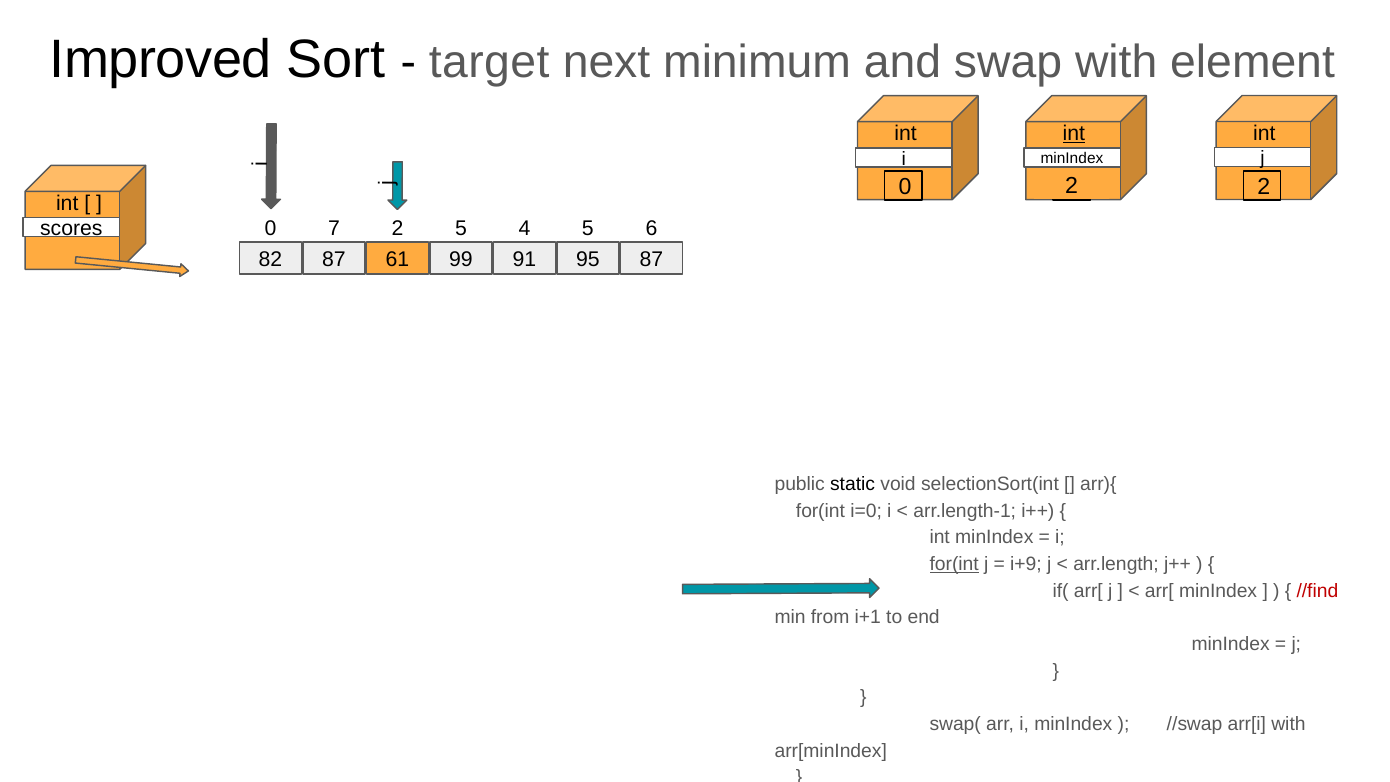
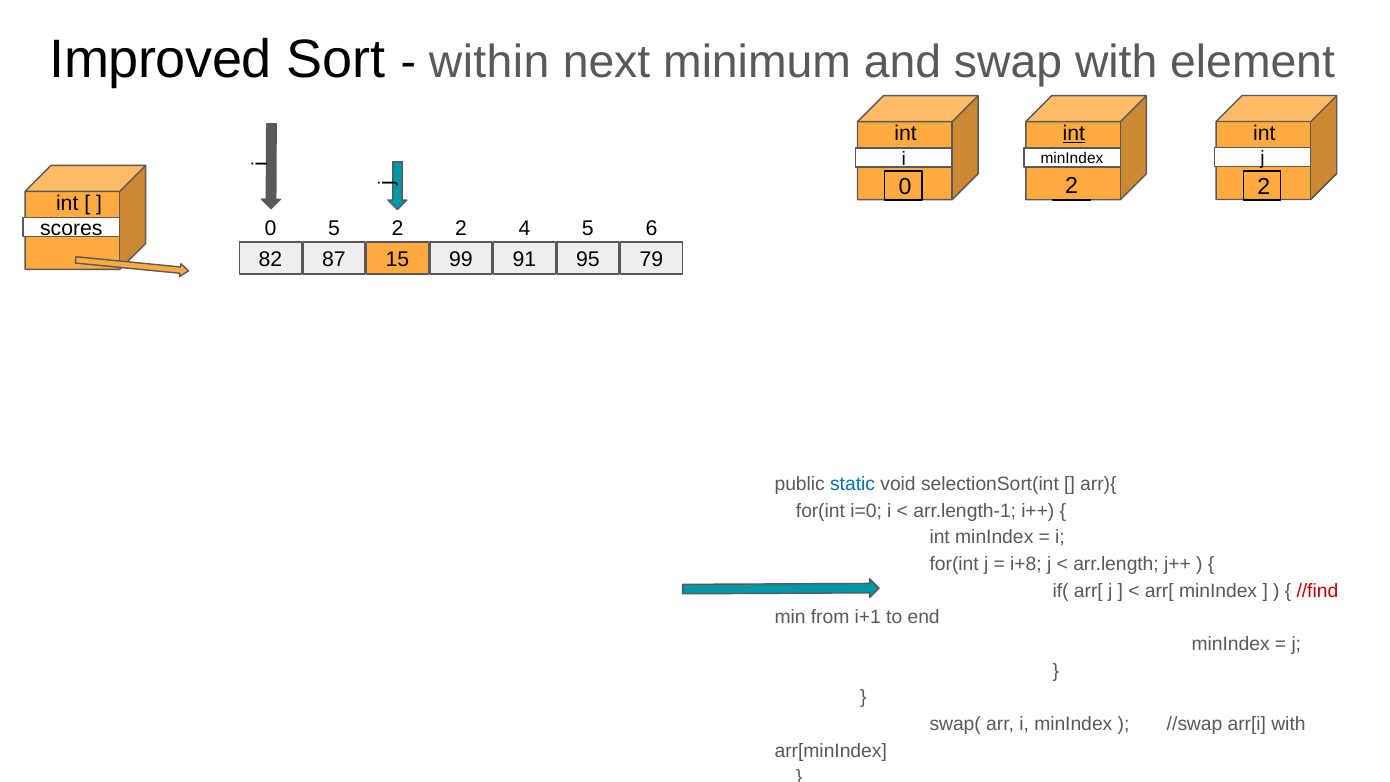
target: target -> within (489, 62)
0 7: 7 -> 5 (334, 228)
2 5: 5 -> 2 (461, 228)
61: 61 -> 15 (397, 260)
95 87: 87 -> 79 (651, 260)
static colour: black -> blue (853, 484)
for(int underline: present -> none (954, 564)
i+9: i+9 -> i+8 (1026, 564)
